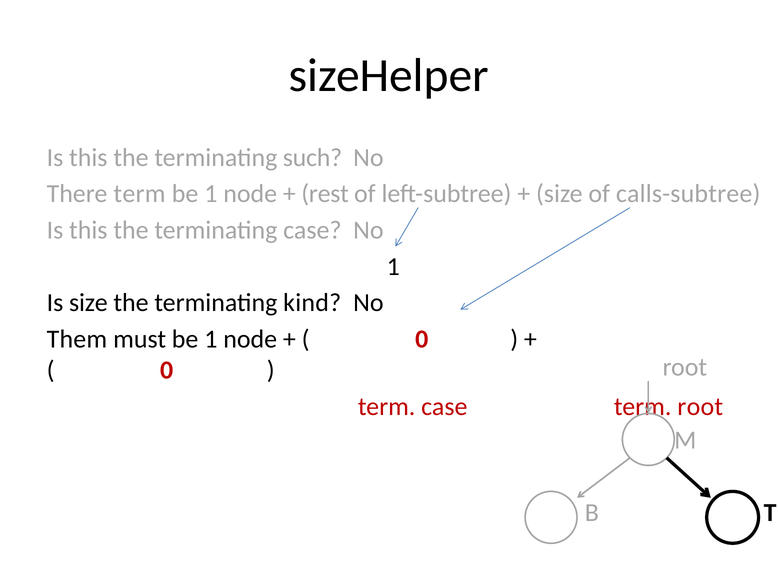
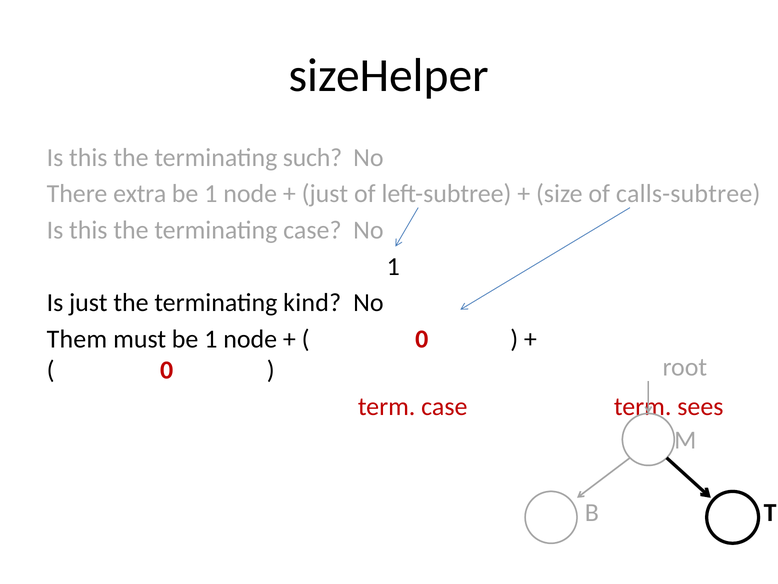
There term: term -> extra (140, 194)
rest: rest -> just (325, 194)
Is size: size -> just (88, 303)
term root: root -> sees (700, 406)
